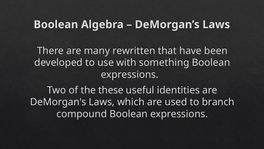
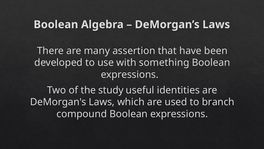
rewritten: rewritten -> assertion (134, 51)
these: these -> study (111, 90)
